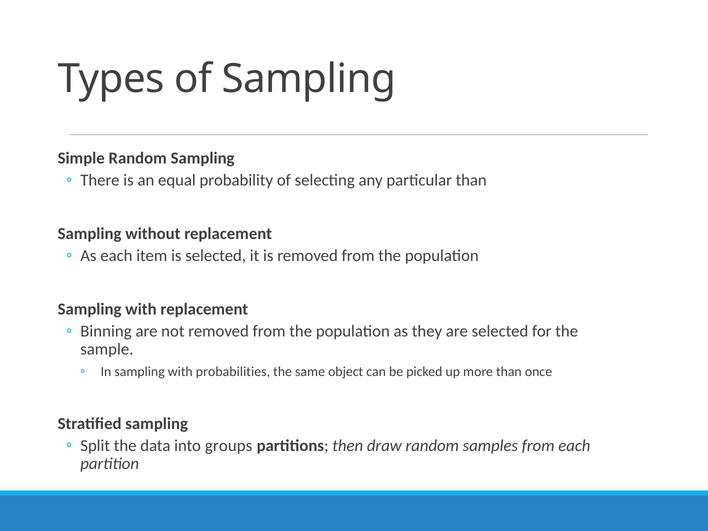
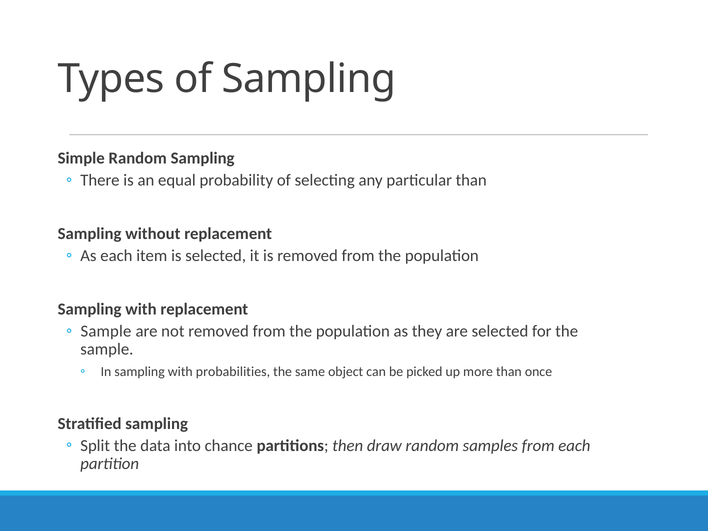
Binning: Binning -> Sample (106, 331)
groups: groups -> chance (229, 446)
